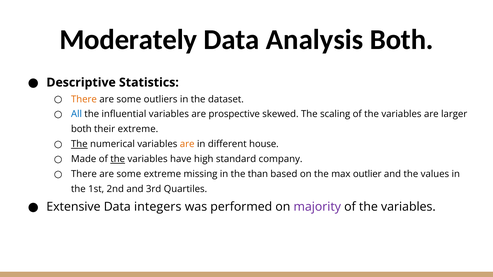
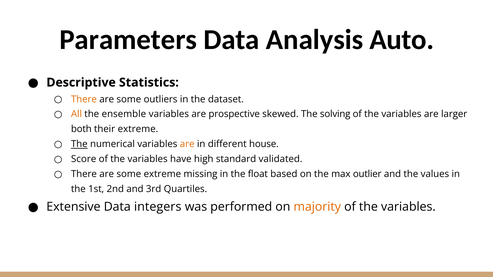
Moderately: Moderately -> Parameters (128, 40)
Analysis Both: Both -> Auto (402, 40)
All colour: blue -> orange (76, 114)
influential: influential -> ensemble (124, 114)
scaling: scaling -> solving (335, 114)
Made: Made -> Score (84, 159)
the underline: present -> none (118, 159)
company: company -> validated (281, 159)
than: than -> float (258, 174)
majority colour: purple -> orange (317, 207)
